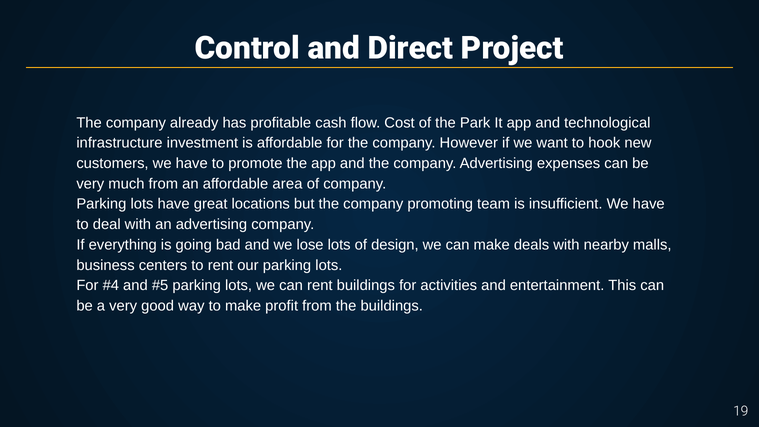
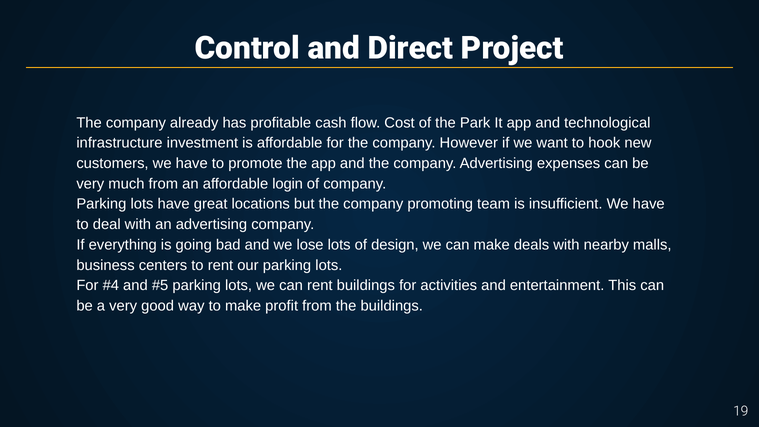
area: area -> login (288, 184)
